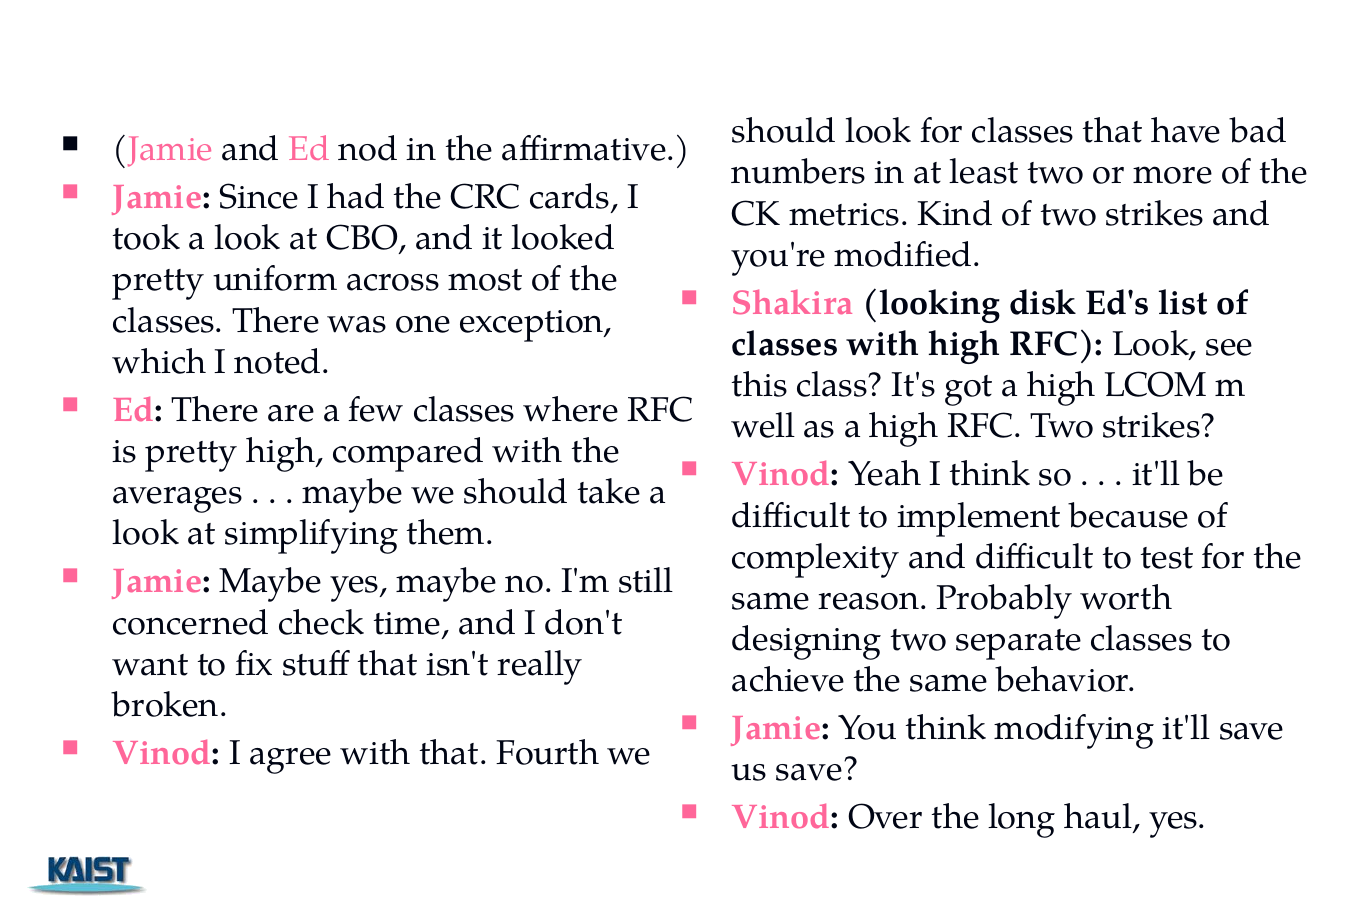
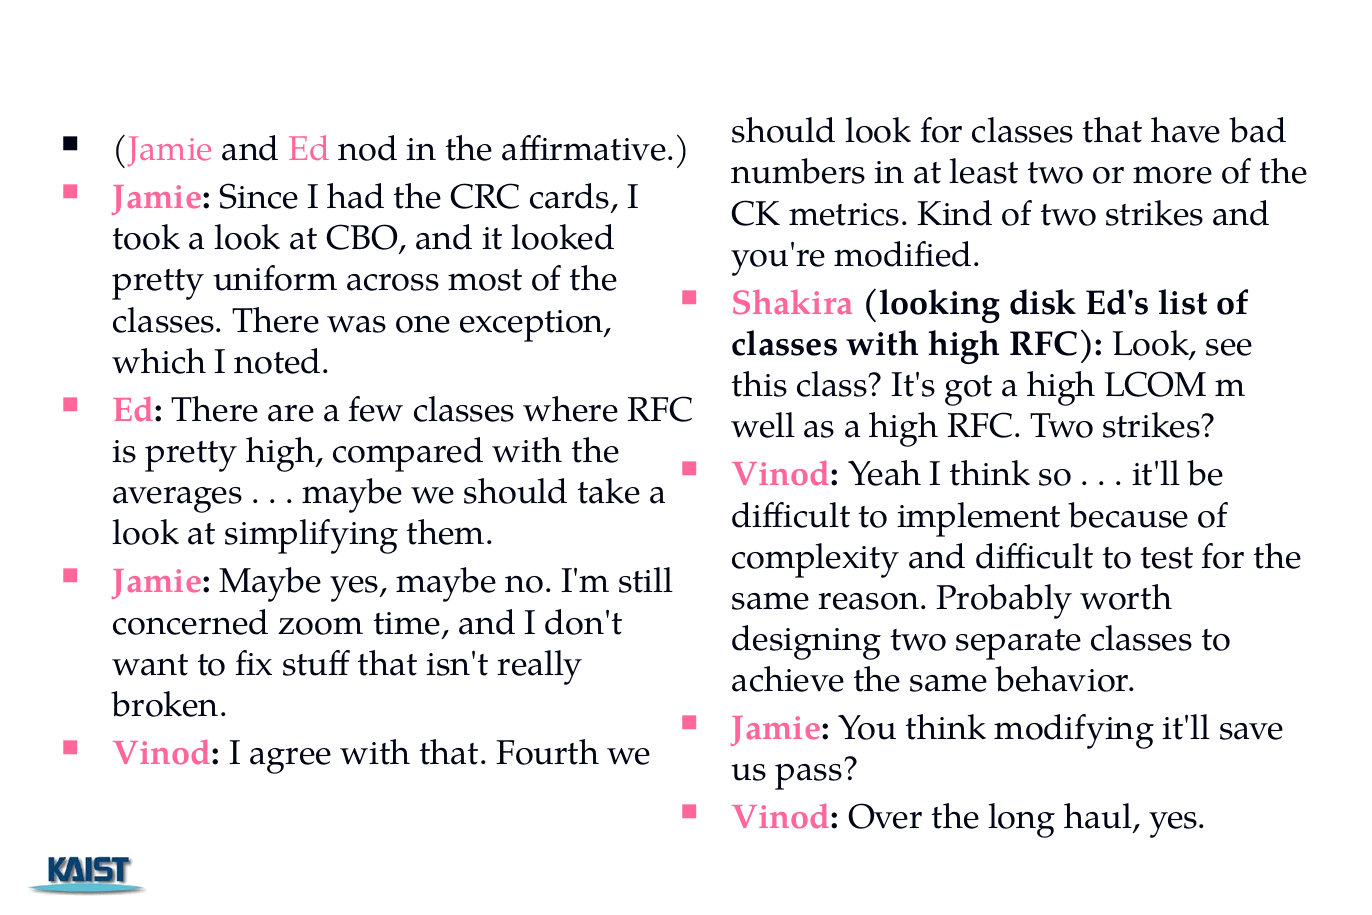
check: check -> zoom (321, 623)
us save: save -> pass (817, 769)
